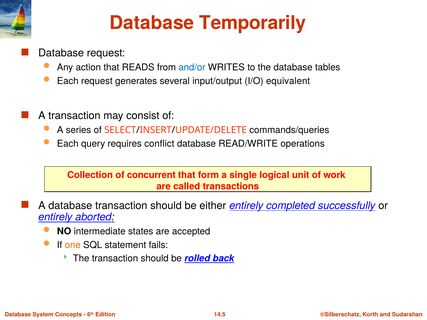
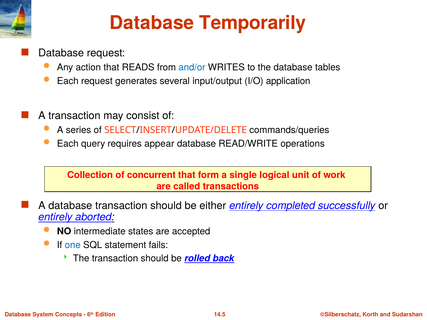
equivalent: equivalent -> application (288, 81)
conflict: conflict -> appear (159, 144)
one colour: orange -> blue (73, 245)
